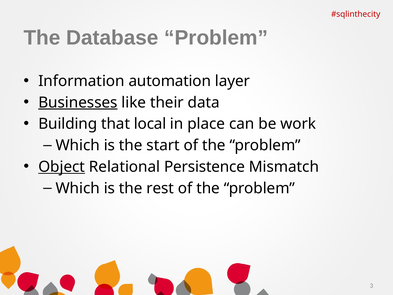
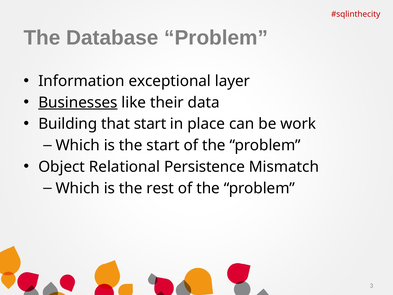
automation: automation -> exceptional (170, 81)
that local: local -> start (150, 124)
Object underline: present -> none (62, 167)
